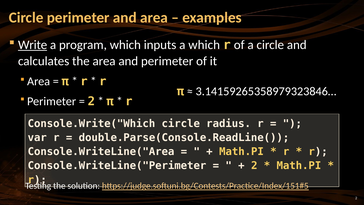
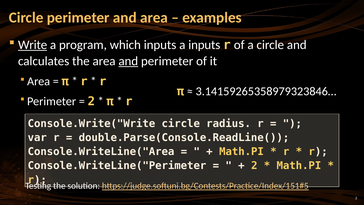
a which: which -> inputs (204, 45)
and underline: none -> present (128, 61)
Console.Write("Which: Console.Write("Which -> Console.Write("Write (91, 123)
